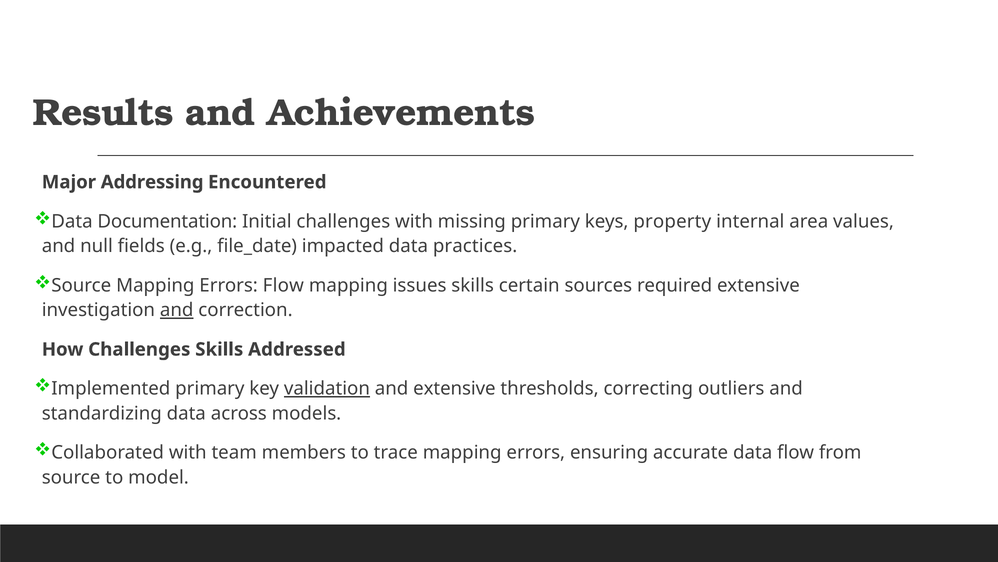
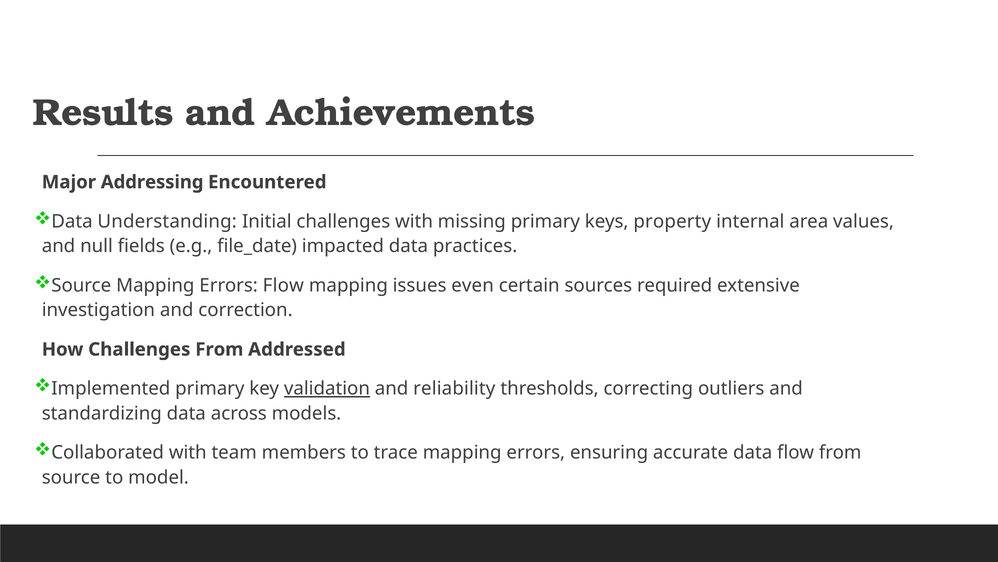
Documentation: Documentation -> Understanding (167, 221)
issues skills: skills -> even (473, 285)
and underline: present -> none (177, 310)
Challenges Skills: Skills -> From (219, 349)
and extensive: extensive -> reliability (454, 388)
